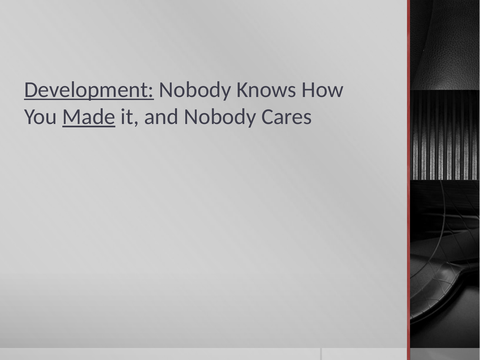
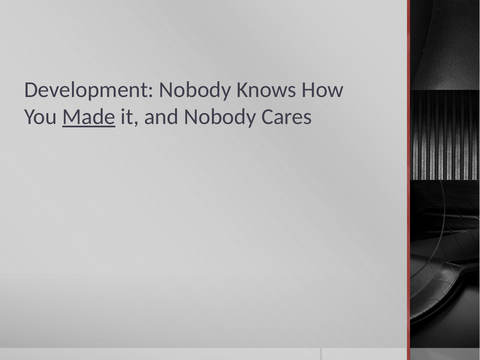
Development underline: present -> none (89, 90)
